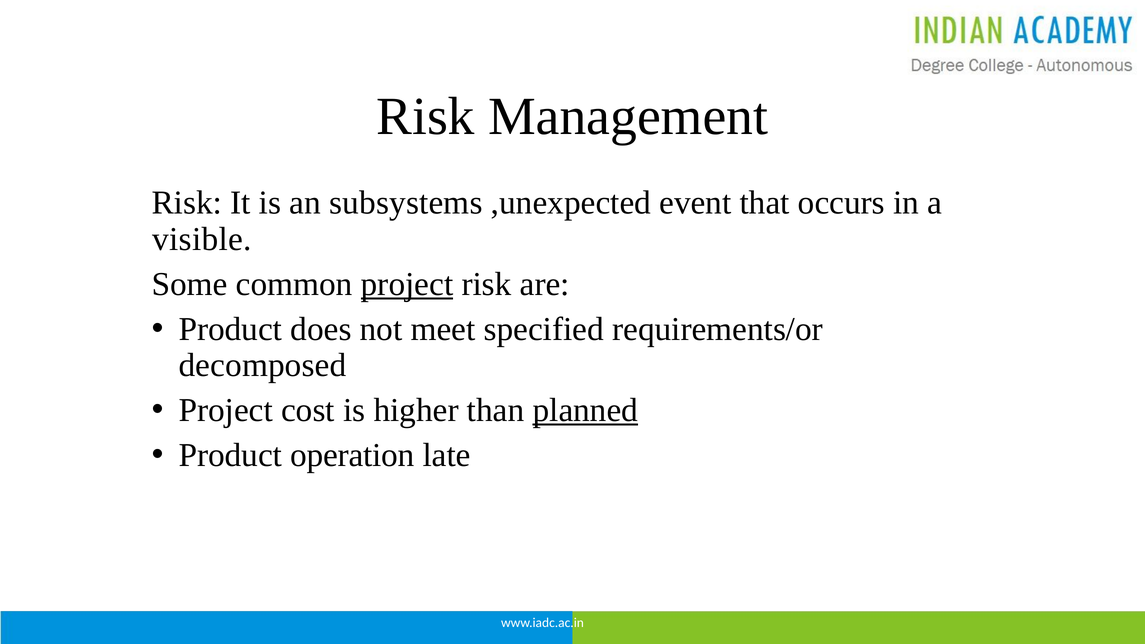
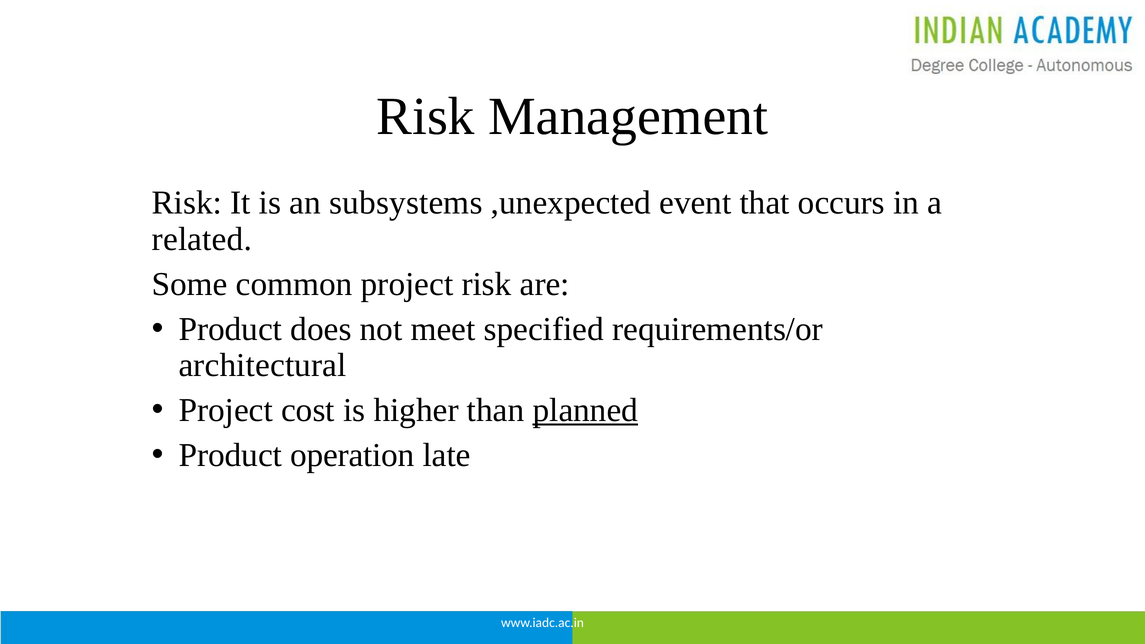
visible: visible -> related (202, 239)
project underline: present -> none (407, 284)
decomposed: decomposed -> architectural (263, 365)
